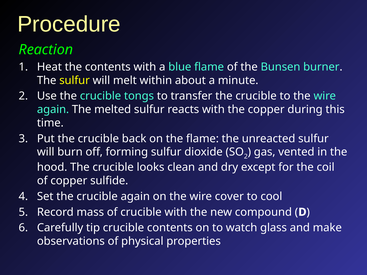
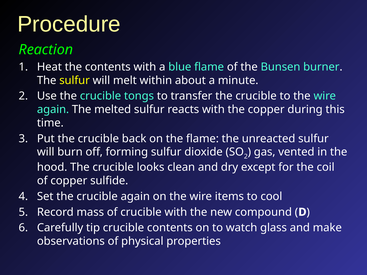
cover: cover -> items (229, 197)
